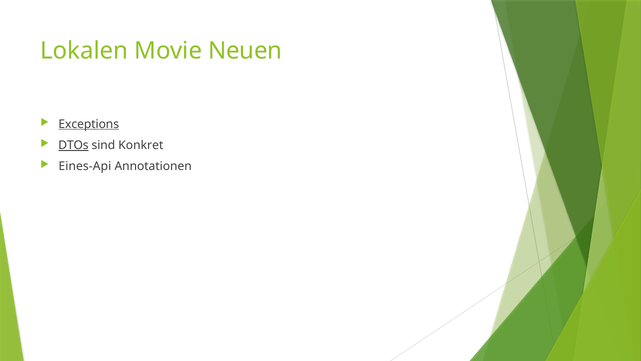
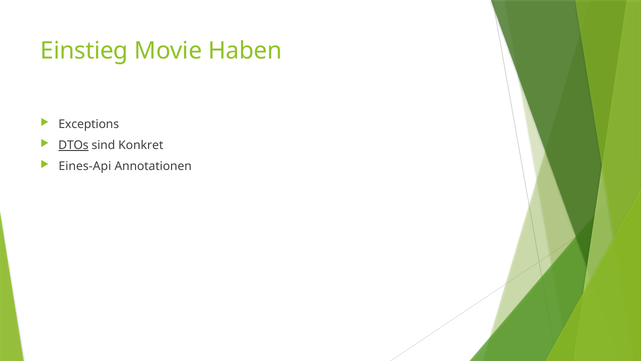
Lokalen: Lokalen -> Einstieg (84, 51)
Neuen: Neuen -> Haben (245, 51)
Exceptions underline: present -> none (89, 124)
